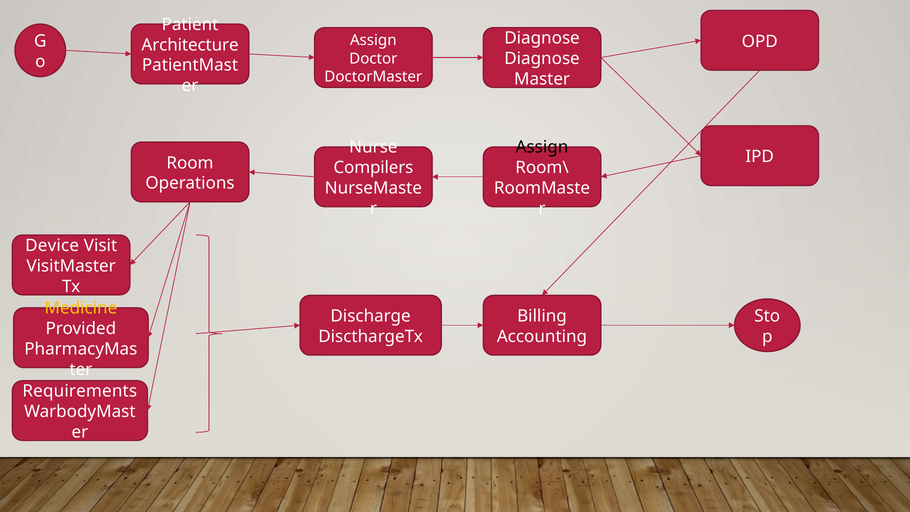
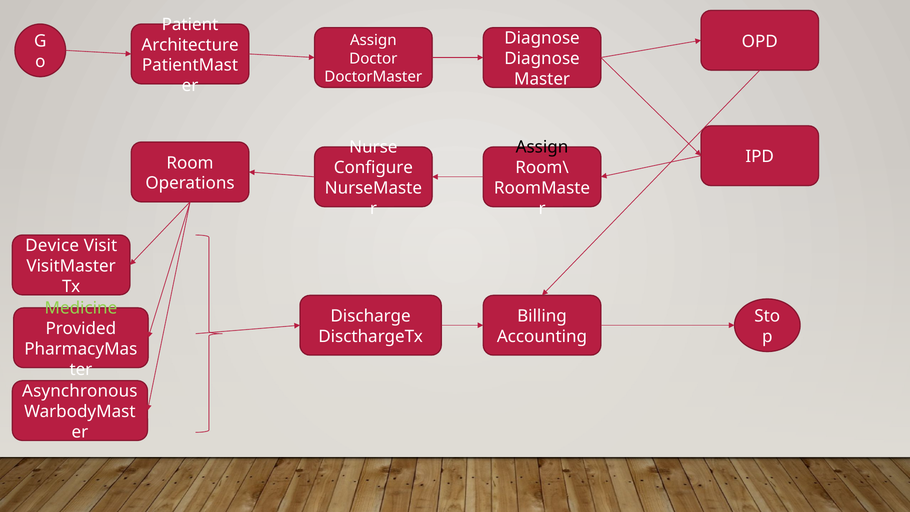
Compilers: Compilers -> Configure (373, 168)
Medicine colour: yellow -> light green (81, 308)
Requirements: Requirements -> Asynchronous (80, 391)
